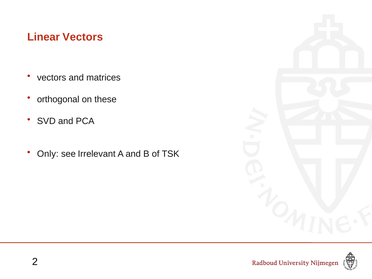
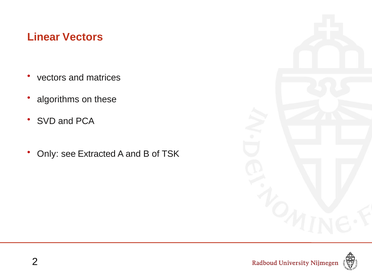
orthogonal: orthogonal -> algorithms (58, 99)
Irrelevant: Irrelevant -> Extracted (97, 154)
